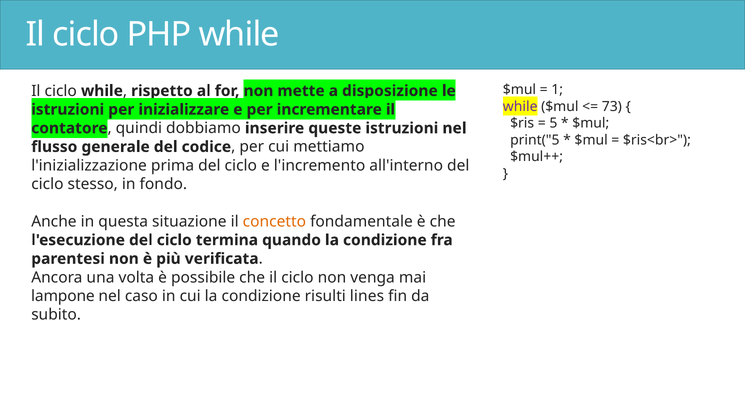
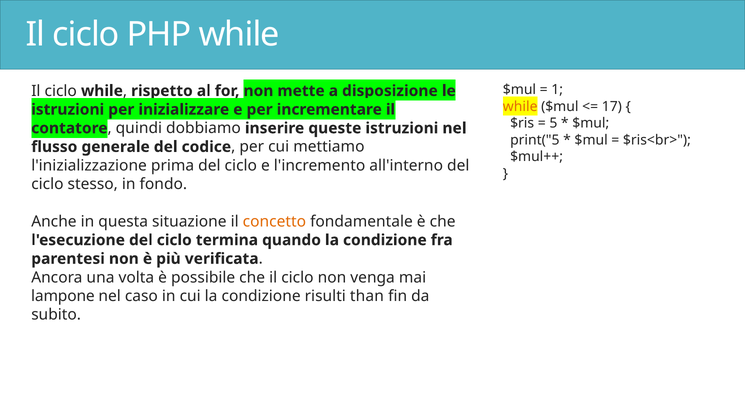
while colour: purple -> orange (520, 107)
73: 73 -> 17 (612, 107)
lines: lines -> than (367, 296)
